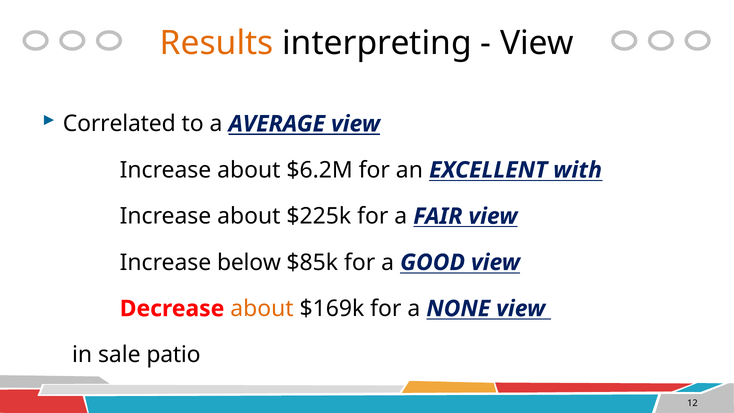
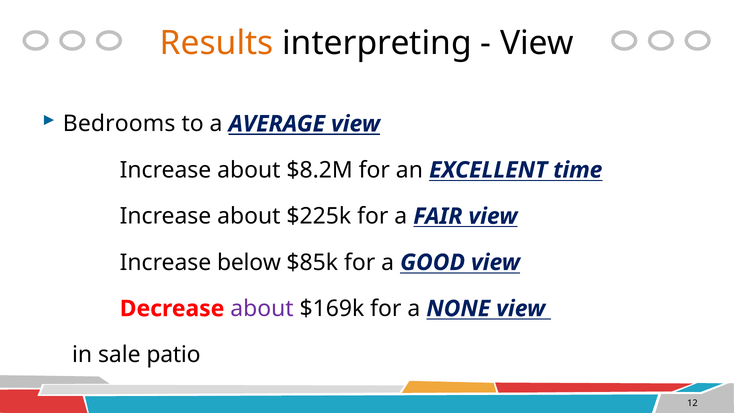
Correlated: Correlated -> Bedrooms (119, 124)
$6.2M: $6.2M -> $8.2M (320, 170)
with: with -> time (578, 170)
about colour: orange -> purple (262, 309)
